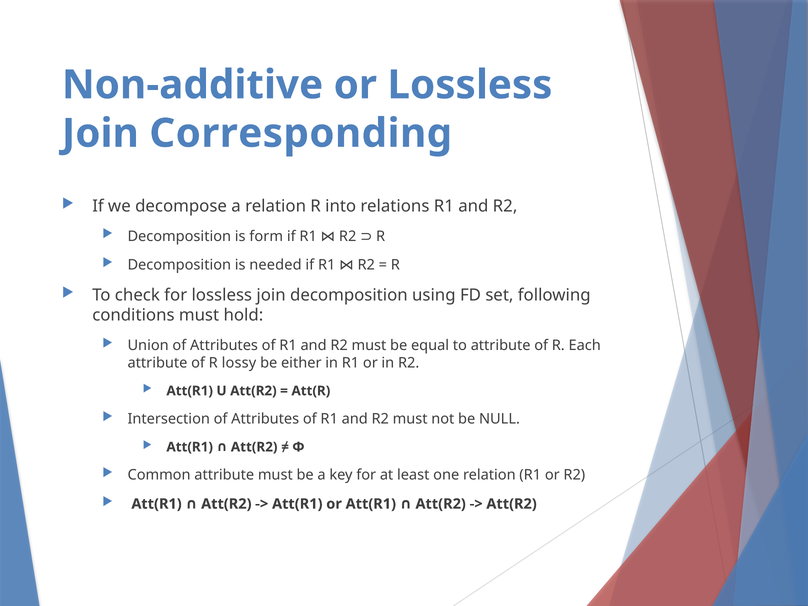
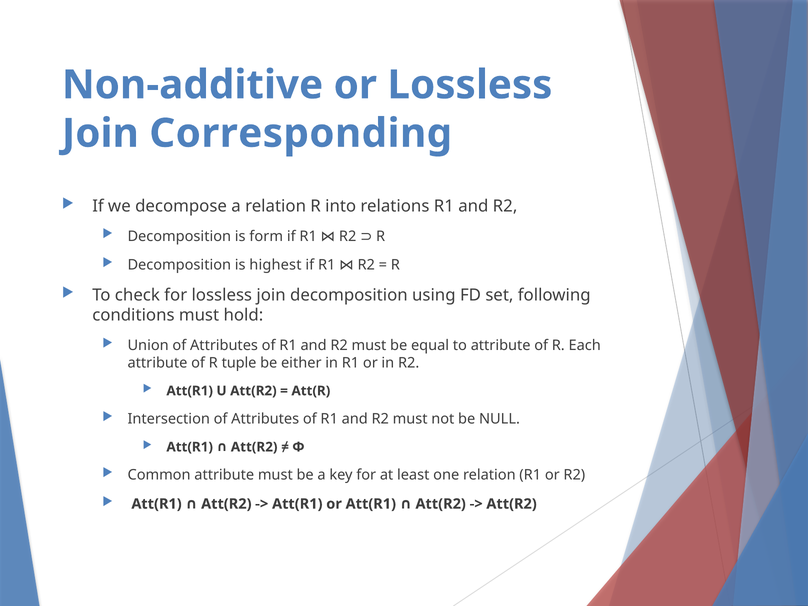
needed: needed -> highest (275, 265)
lossy: lossy -> tuple (239, 363)
